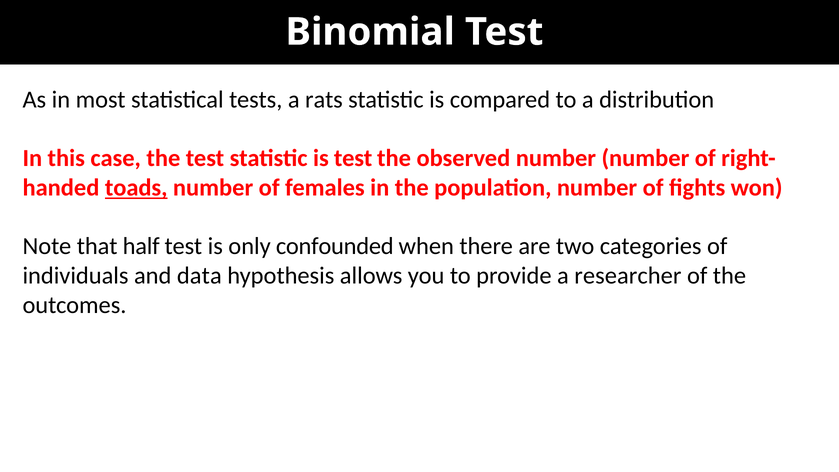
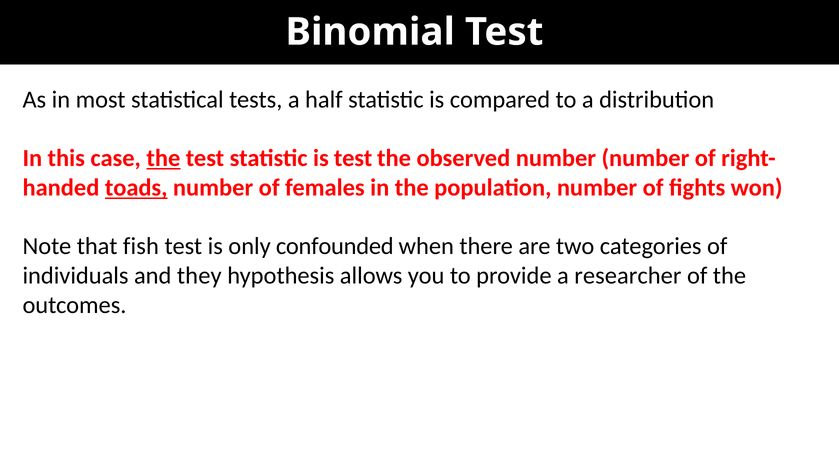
rats: rats -> half (324, 99)
the underline: none -> present (163, 158)
half: half -> fish (141, 246)
data: data -> they (199, 276)
